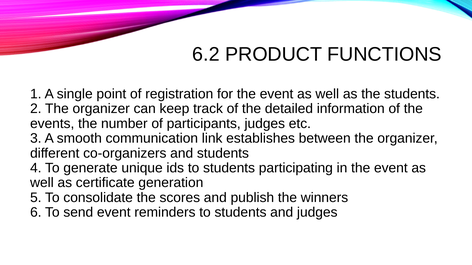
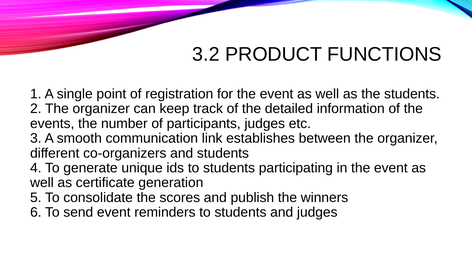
6.2: 6.2 -> 3.2 (206, 54)
